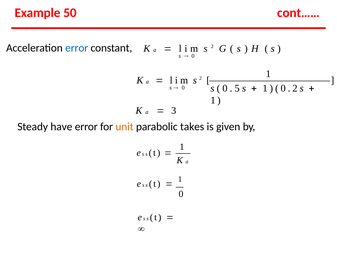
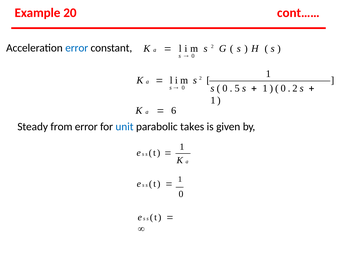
50: 50 -> 20 (70, 13)
3: 3 -> 6 (174, 110)
have: have -> from (61, 126)
unit colour: orange -> blue (124, 126)
